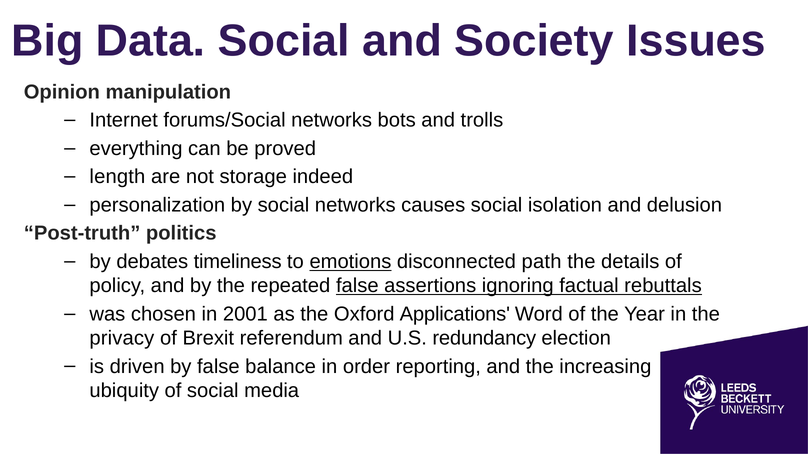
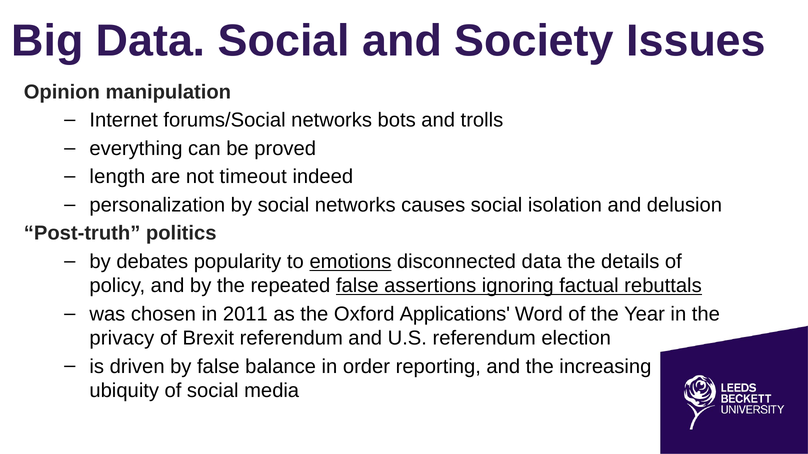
storage: storage -> timeout (253, 177)
timeliness: timeliness -> popularity (238, 262)
disconnected path: path -> data (542, 262)
2001: 2001 -> 2011 (245, 314)
U.S redundancy: redundancy -> referendum (484, 339)
